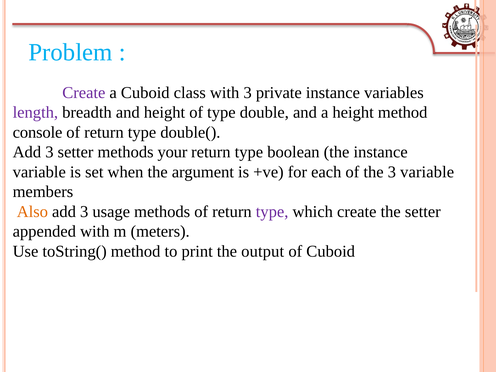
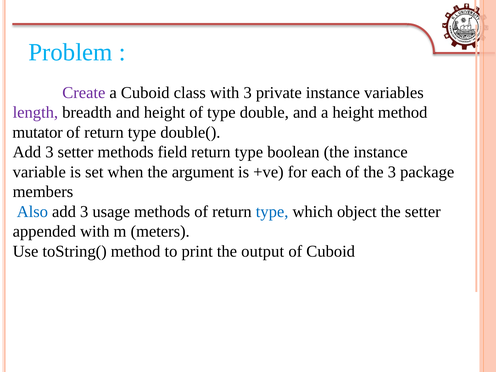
console: console -> mutator (38, 132)
your: your -> field (172, 152)
3 variable: variable -> package (427, 172)
Also colour: orange -> blue (32, 212)
type colour: purple -> blue (272, 212)
which create: create -> object (357, 212)
